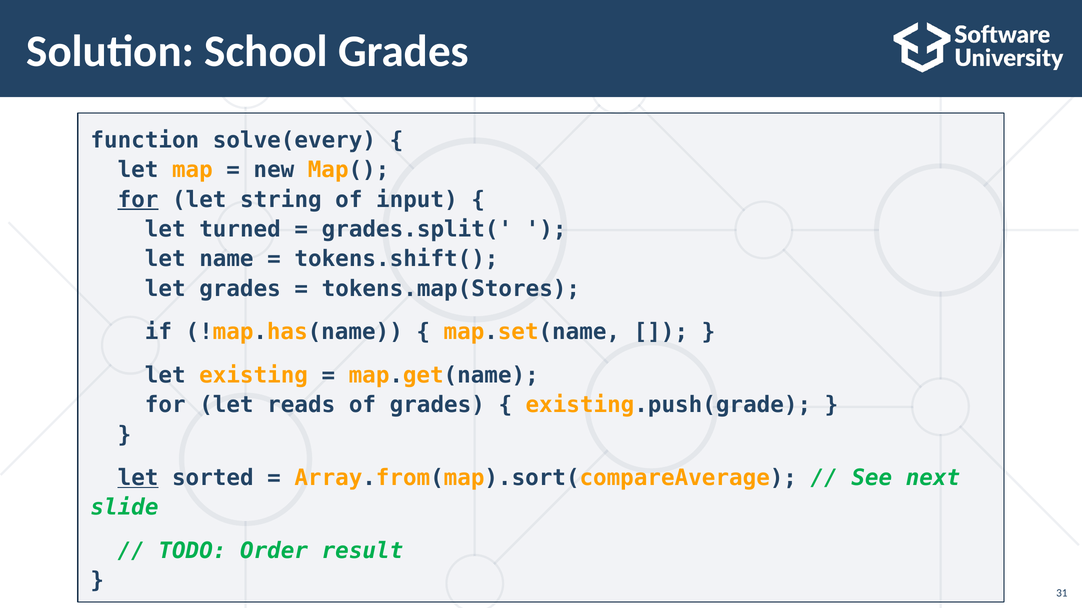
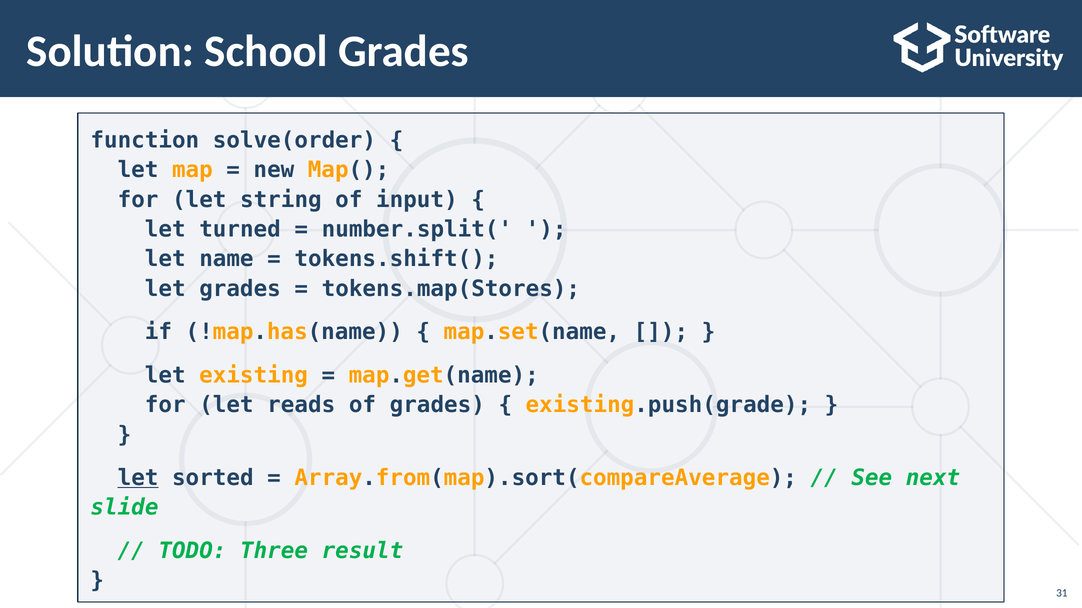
solve(every: solve(every -> solve(order (294, 140)
for underline: present -> none (138, 200)
grades.split(: grades.split( -> number.split( (417, 230)
Order: Order -> Three (274, 551)
